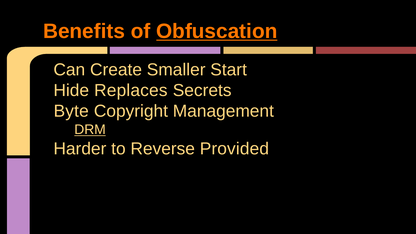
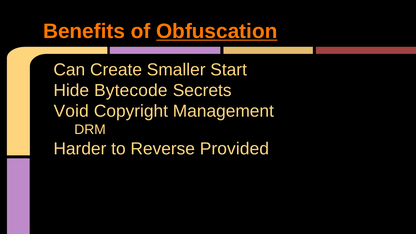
Replaces: Replaces -> Bytecode (131, 90)
Byte: Byte -> Void (71, 111)
DRM underline: present -> none (90, 130)
